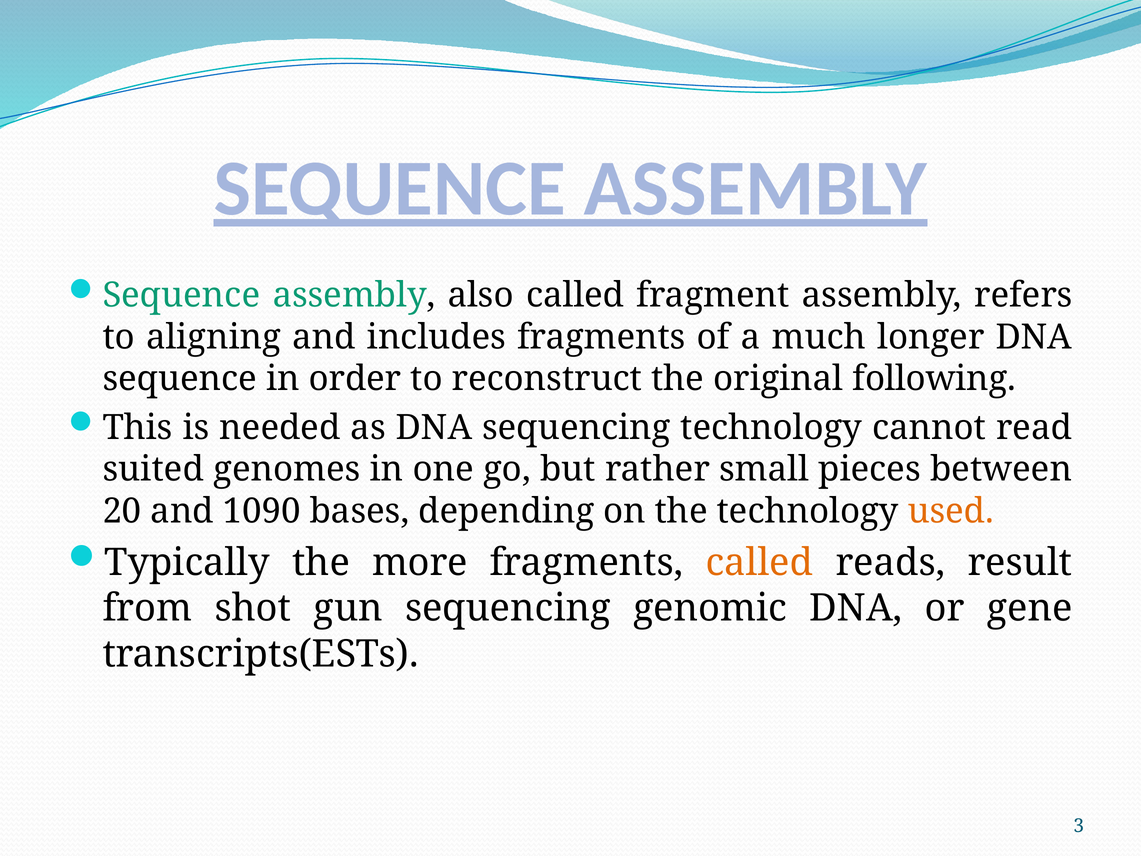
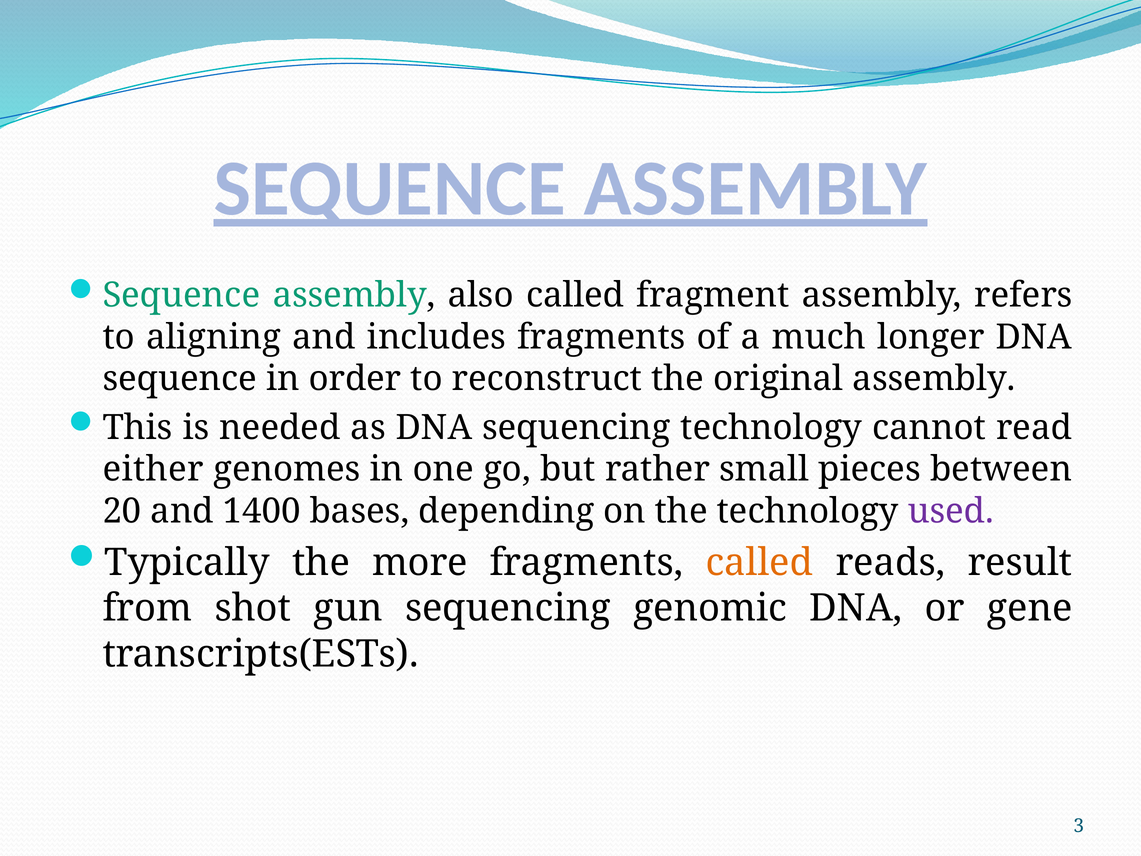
original following: following -> assembly (934, 379)
suited: suited -> either (153, 469)
1090: 1090 -> 1400 (262, 511)
used colour: orange -> purple (951, 511)
